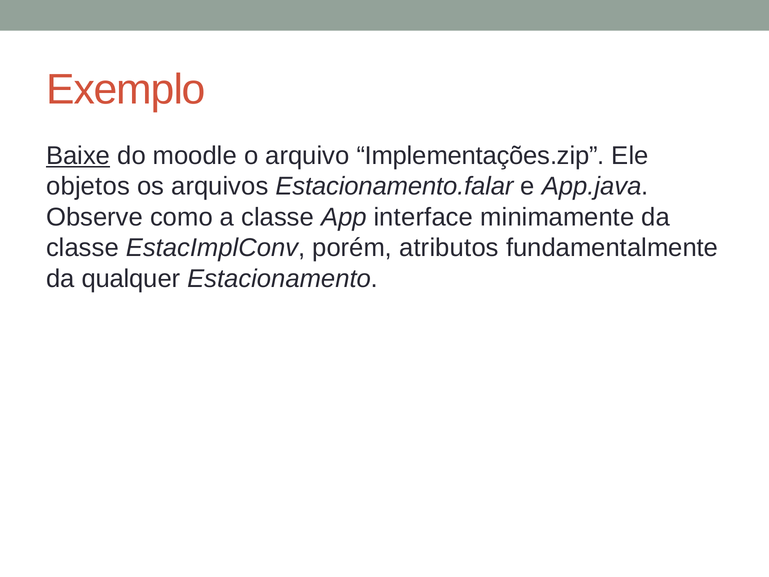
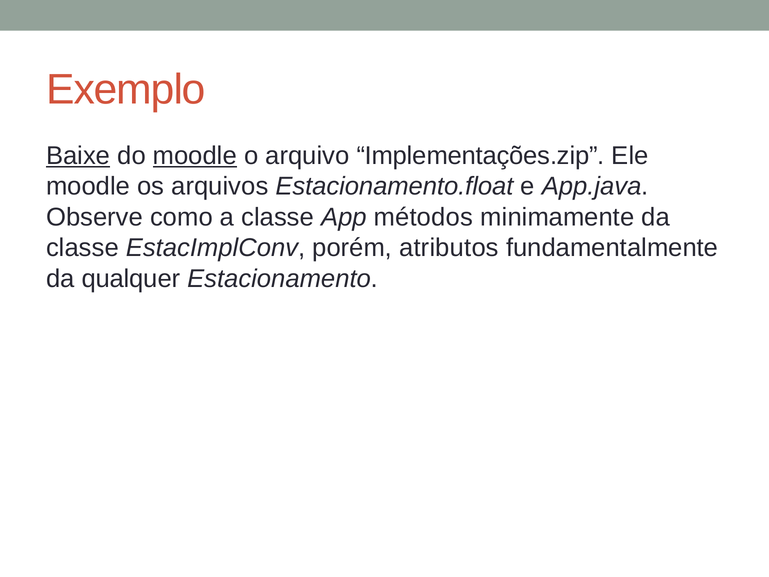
moodle underline: none -> present (195, 156)
objetos: objetos -> moodle (88, 186)
Estacionamento.falar: Estacionamento.falar -> Estacionamento.float (394, 186)
interface: interface -> métodos (423, 217)
